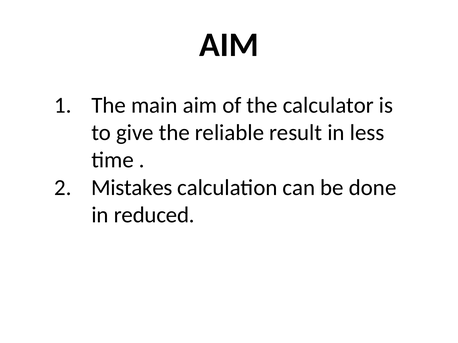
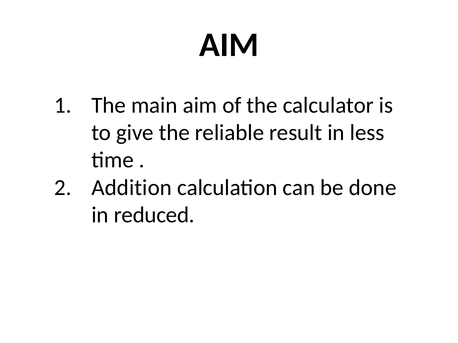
Mistakes: Mistakes -> Addition (132, 188)
